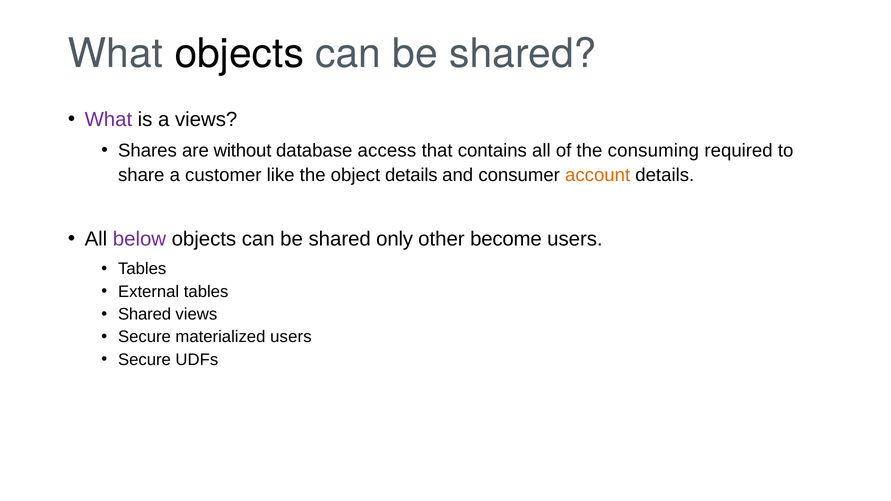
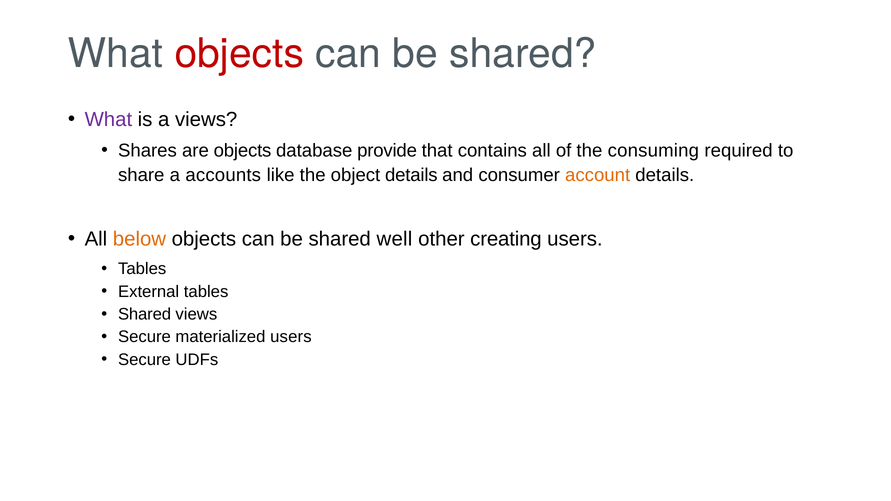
objects colour: black -> red (239, 54)
are without: without -> objects (243, 151)
access: access -> provide (387, 151)
customer: customer -> accounts (223, 175)
below colour: purple -> orange (139, 239)
only: only -> well (394, 239)
become: become -> creating (506, 239)
